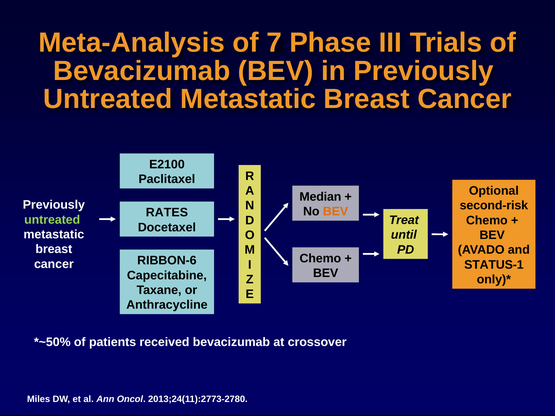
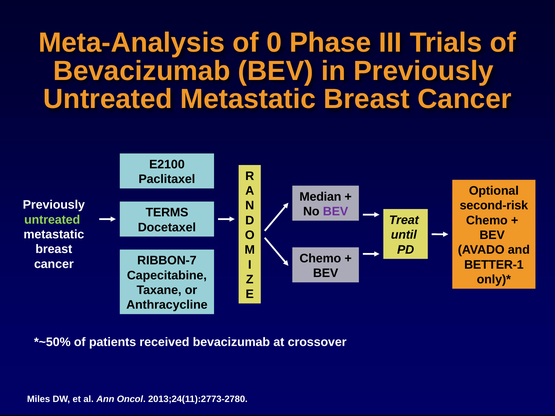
7: 7 -> 0 (274, 43)
BEV colour: orange -> purple (336, 212)
RATES: RATES -> TERMS (167, 213)
RIBBON-6: RIBBON-6 -> RIBBON-7 (167, 261)
STATUS-1: STATUS-1 -> BETTER-1 (494, 265)
